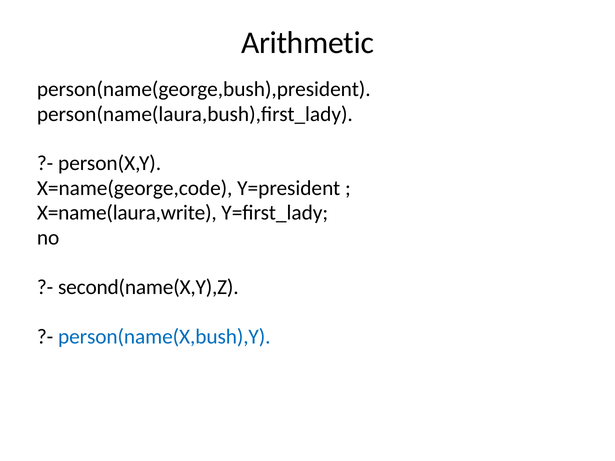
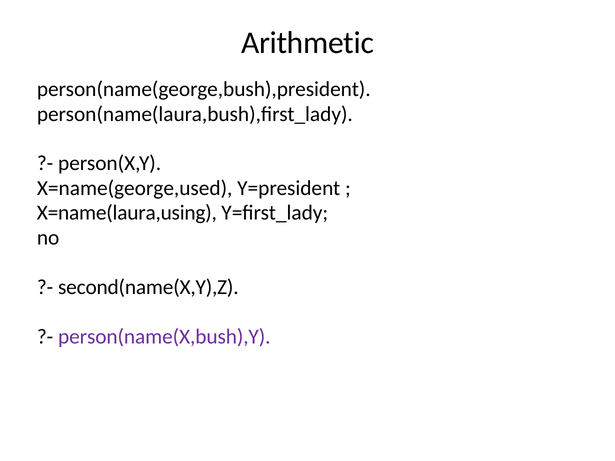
X=name(george,code: X=name(george,code -> X=name(george,used (135, 188)
X=name(laura,write: X=name(laura,write -> X=name(laura,using (127, 213)
person(name(X,bush),Y colour: blue -> purple (164, 337)
